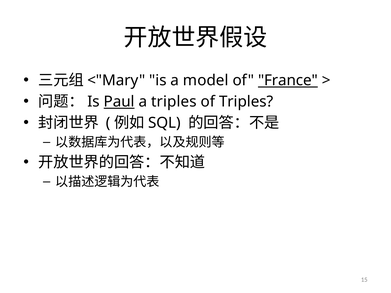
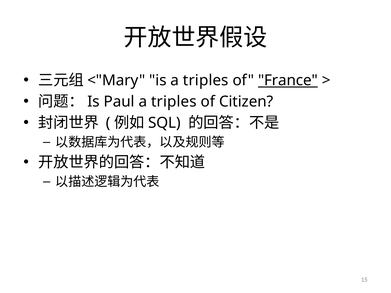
is a model: model -> triples (206, 81)
Paul underline: present -> none (119, 102)
of Triples: Triples -> Citizen (246, 102)
